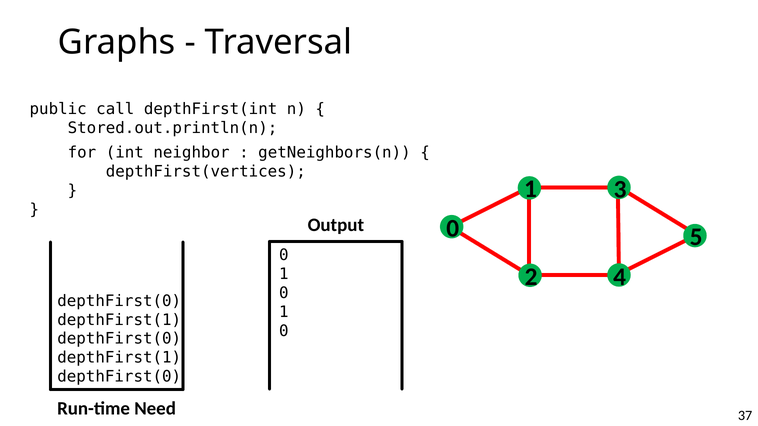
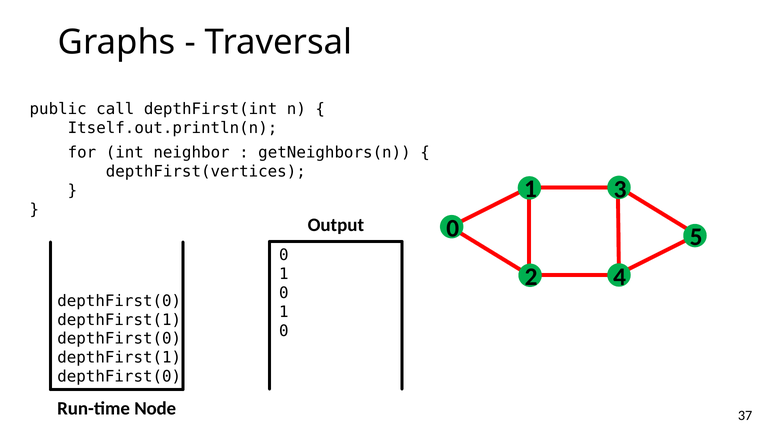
Stored.out.println(n: Stored.out.println(n -> Itself.out.println(n (172, 128)
Need: Need -> Node (155, 409)
